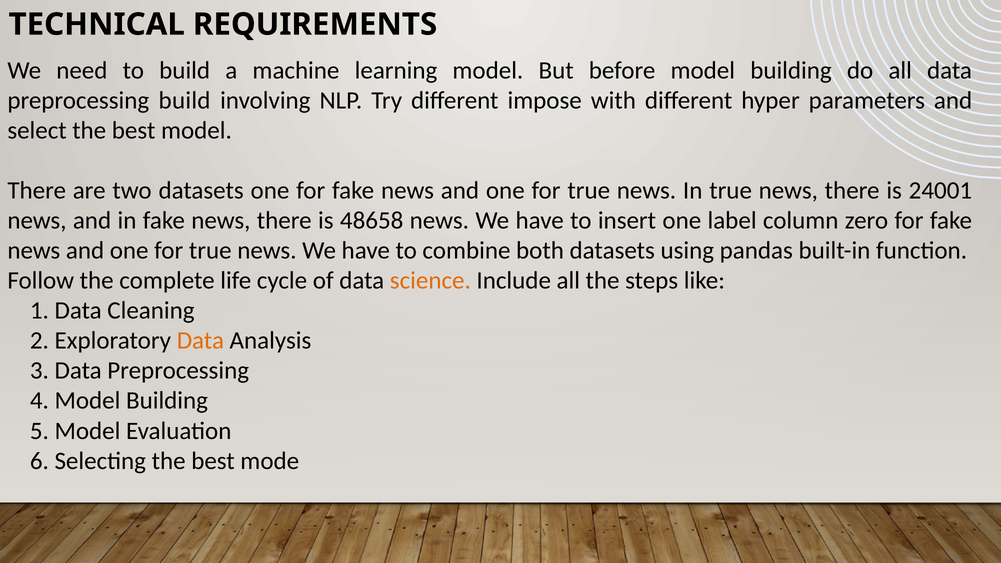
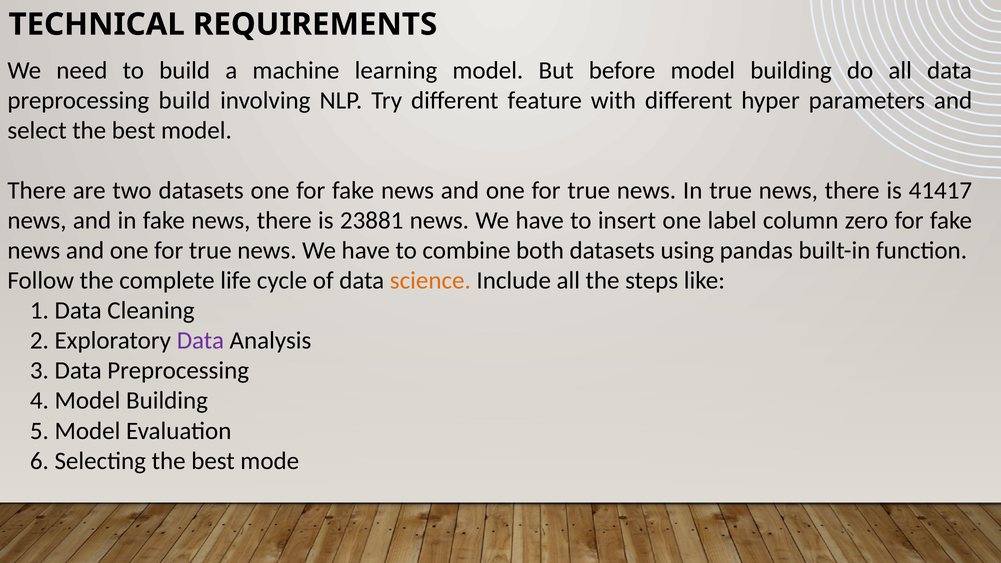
impose: impose -> feature (545, 100)
24001: 24001 -> 41417 (940, 191)
48658: 48658 -> 23881 (372, 221)
Data colour: orange -> purple (200, 341)
